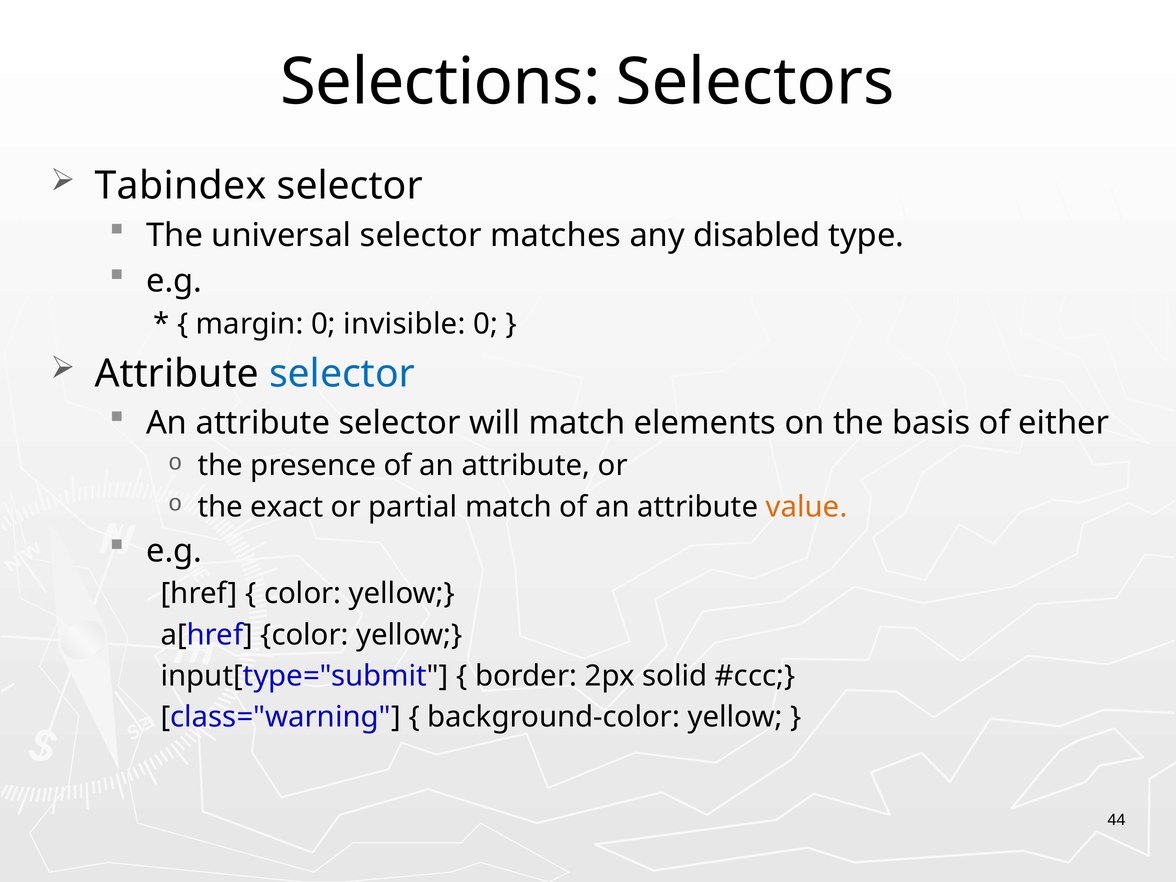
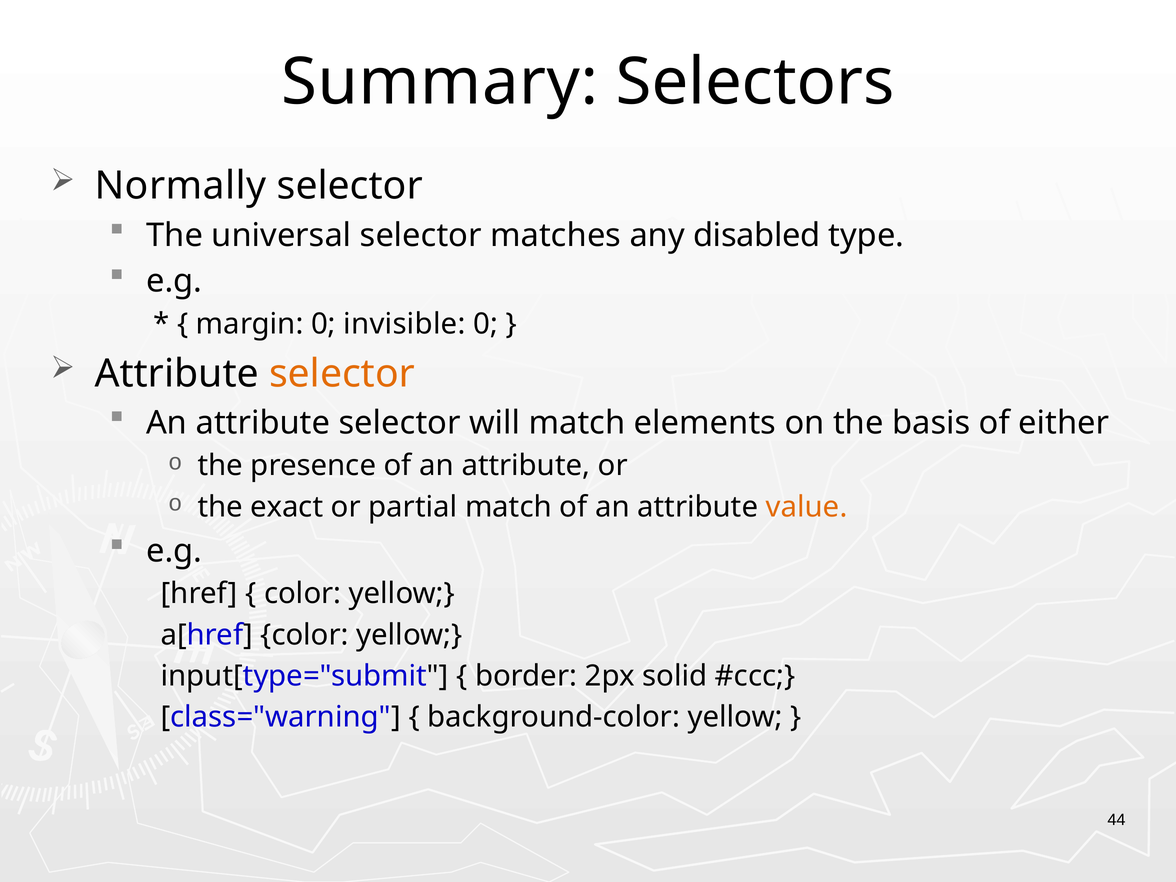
Selections: Selections -> Summary (440, 82)
Tabindex: Tabindex -> Normally (180, 186)
selector colour: blue -> orange (342, 374)
